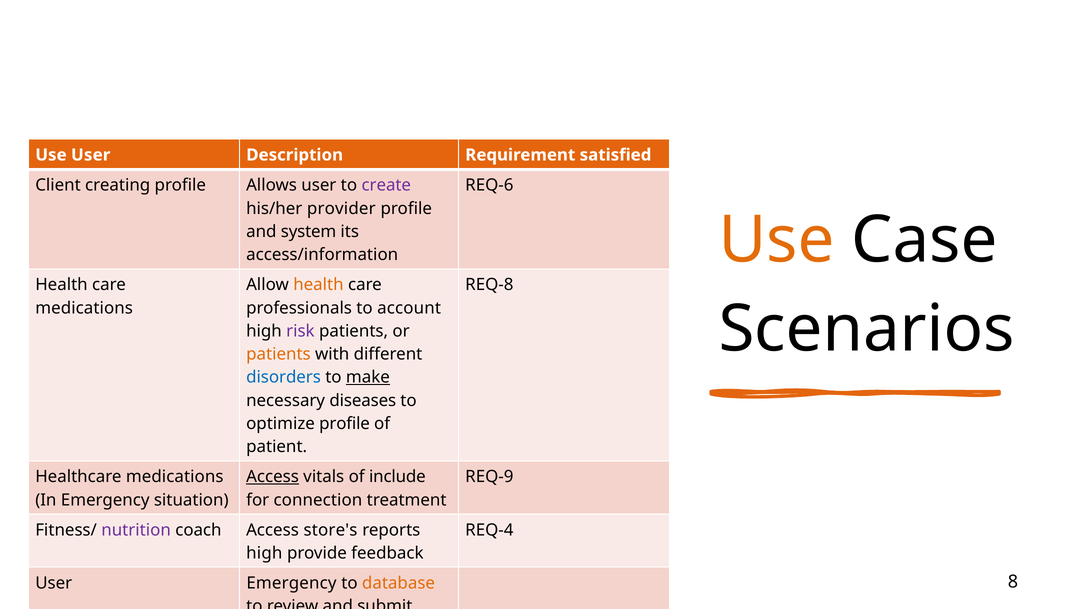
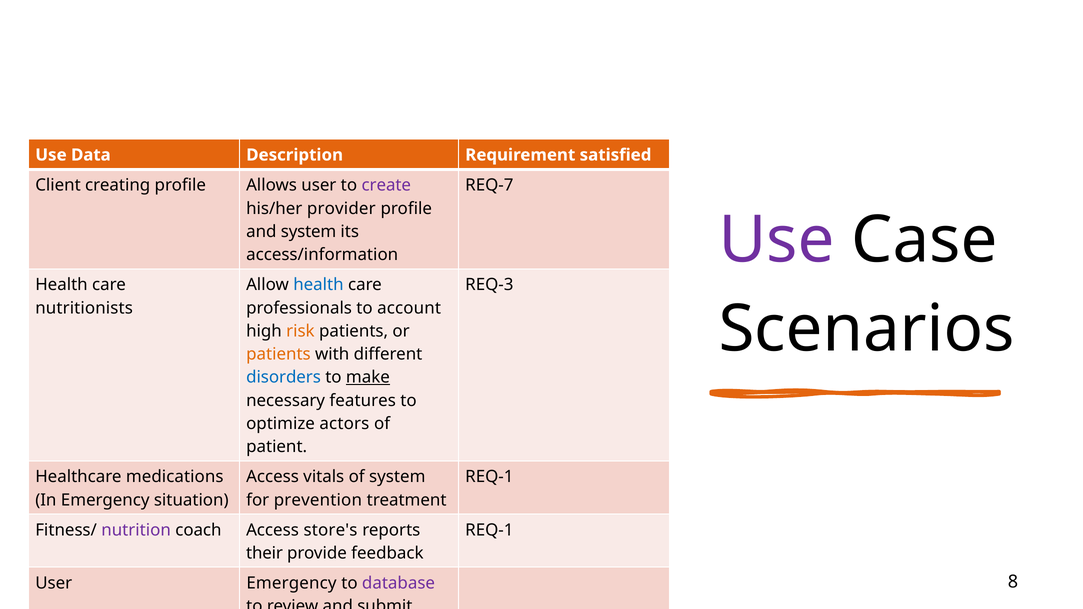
Use User: User -> Data (91, 155)
REQ-6: REQ-6 -> REQ-7 (489, 185)
Use colour: orange -> purple (777, 240)
health colour: orange -> blue (318, 285)
REQ-8: REQ-8 -> REQ-3 (489, 285)
medications: medications -> nutritionists (84, 308)
risk colour: purple -> orange (300, 331)
diseases: diseases -> features (363, 401)
optimize profile: profile -> actors (344, 424)
Access underline: present -> none (273, 477)
of include: include -> system (397, 477)
REQ-9: REQ-9 -> REQ-1 (489, 477)
connection: connection -> prevention (318, 500)
REQ-4: REQ-4 -> REQ-1 (489, 530)
high: high -> their (265, 553)
database colour: orange -> purple (399, 583)
